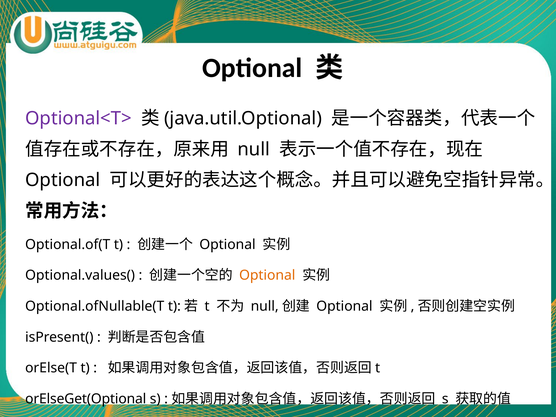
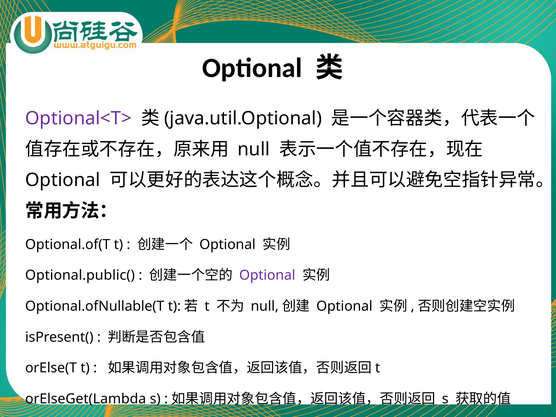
Optional.values(: Optional.values( -> Optional.public( (80, 275)
Optional colour: orange -> purple (267, 275)
orElseGet(Optional: orElseGet(Optional -> orElseGet(Lambda (86, 399)
